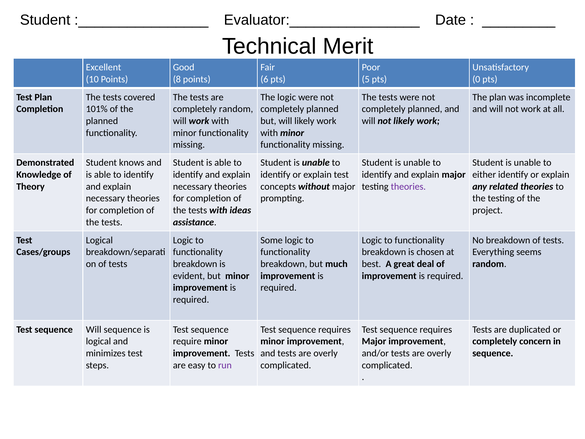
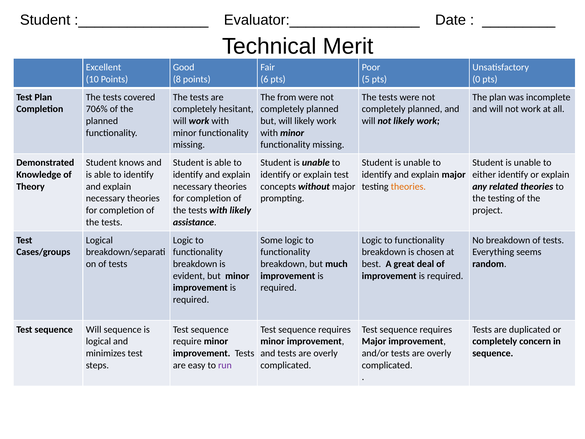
The logic: logic -> from (287, 97)
101%: 101% -> 706% (97, 109)
completely random: random -> hesitant (236, 109)
theories colour: purple -> orange (408, 186)
with ideas: ideas -> likely (240, 210)
